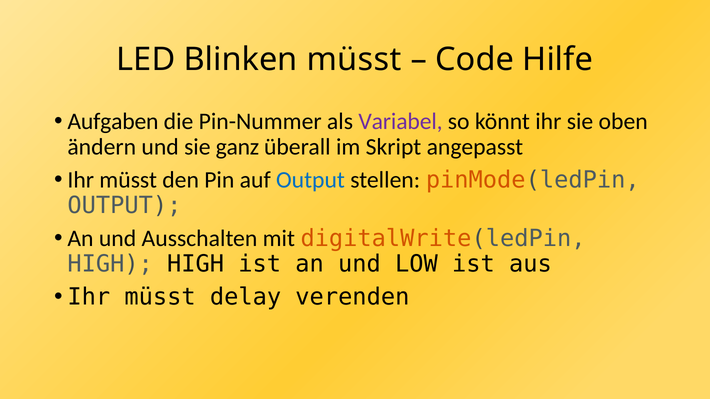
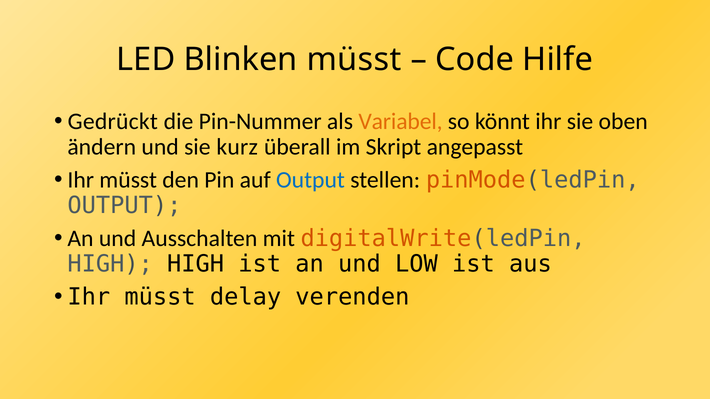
Aufgaben: Aufgaben -> Gedrückt (113, 122)
Variabel colour: purple -> orange (400, 122)
ganz: ganz -> kurz (237, 147)
